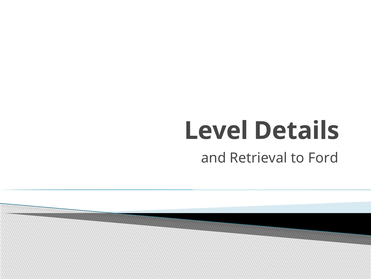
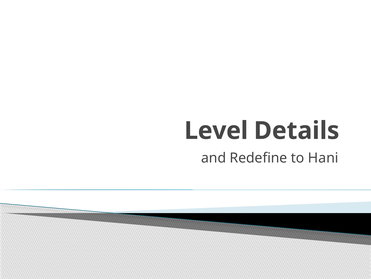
Retrieval: Retrieval -> Redefine (258, 158)
Ford: Ford -> Hani (323, 158)
